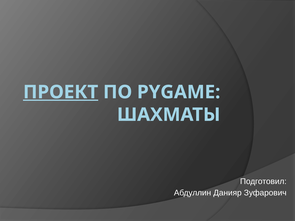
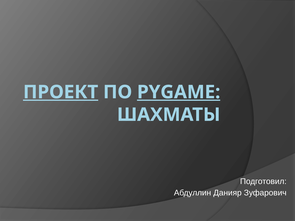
PYGAME underline: none -> present (179, 92)
